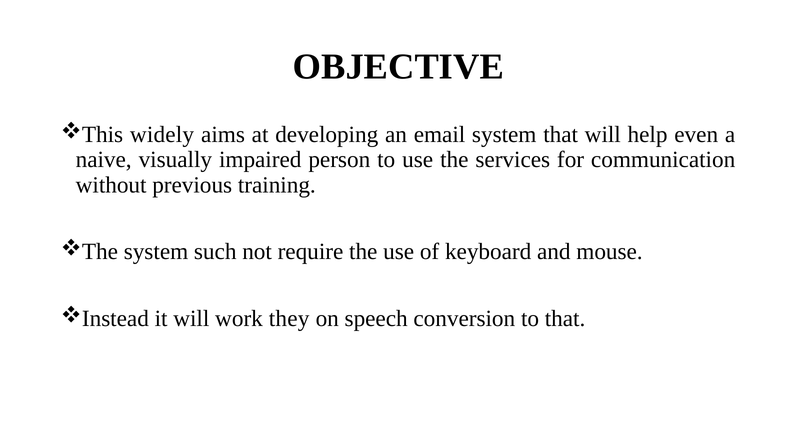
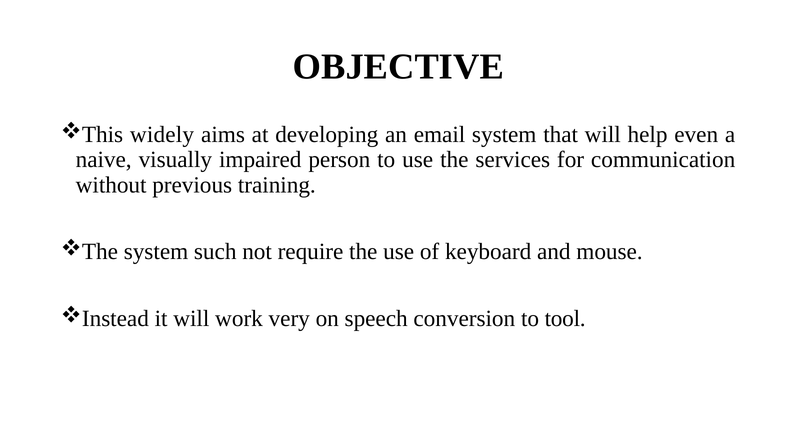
they: they -> very (289, 319)
to that: that -> tool (565, 319)
